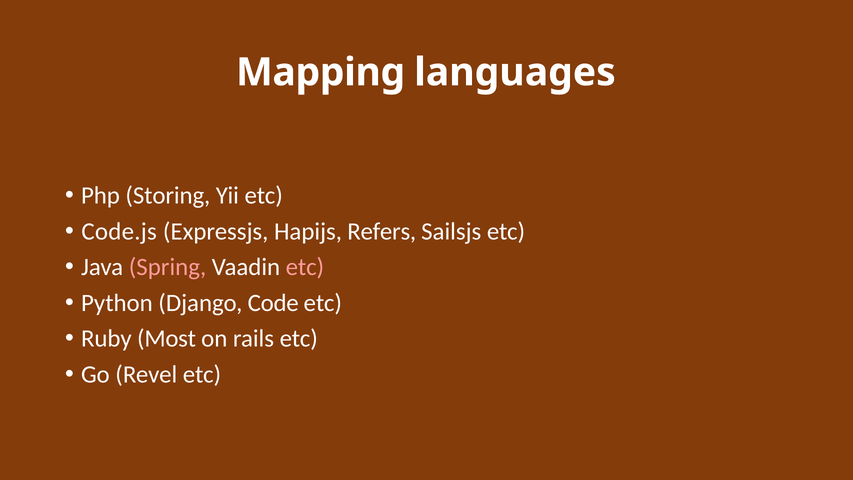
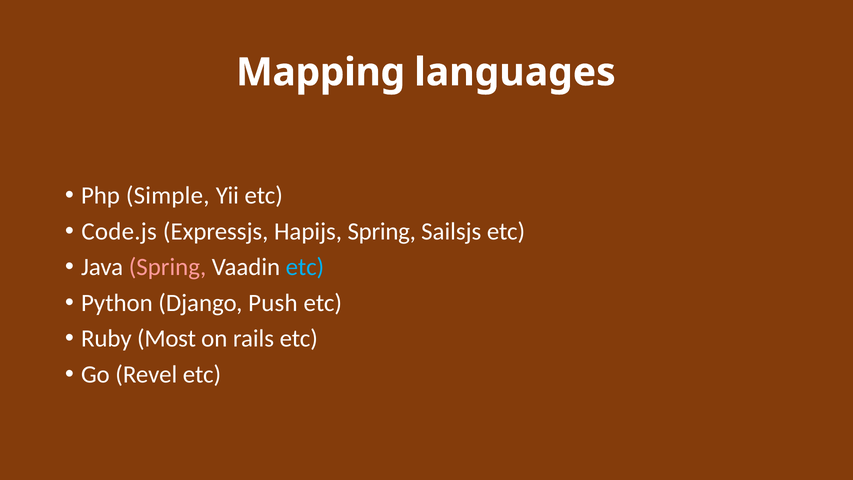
Storing: Storing -> Simple (168, 195)
Hapijs Refers: Refers -> Spring (382, 231)
etc colour: pink -> light blue (305, 267)
Code: Code -> Push (273, 303)
